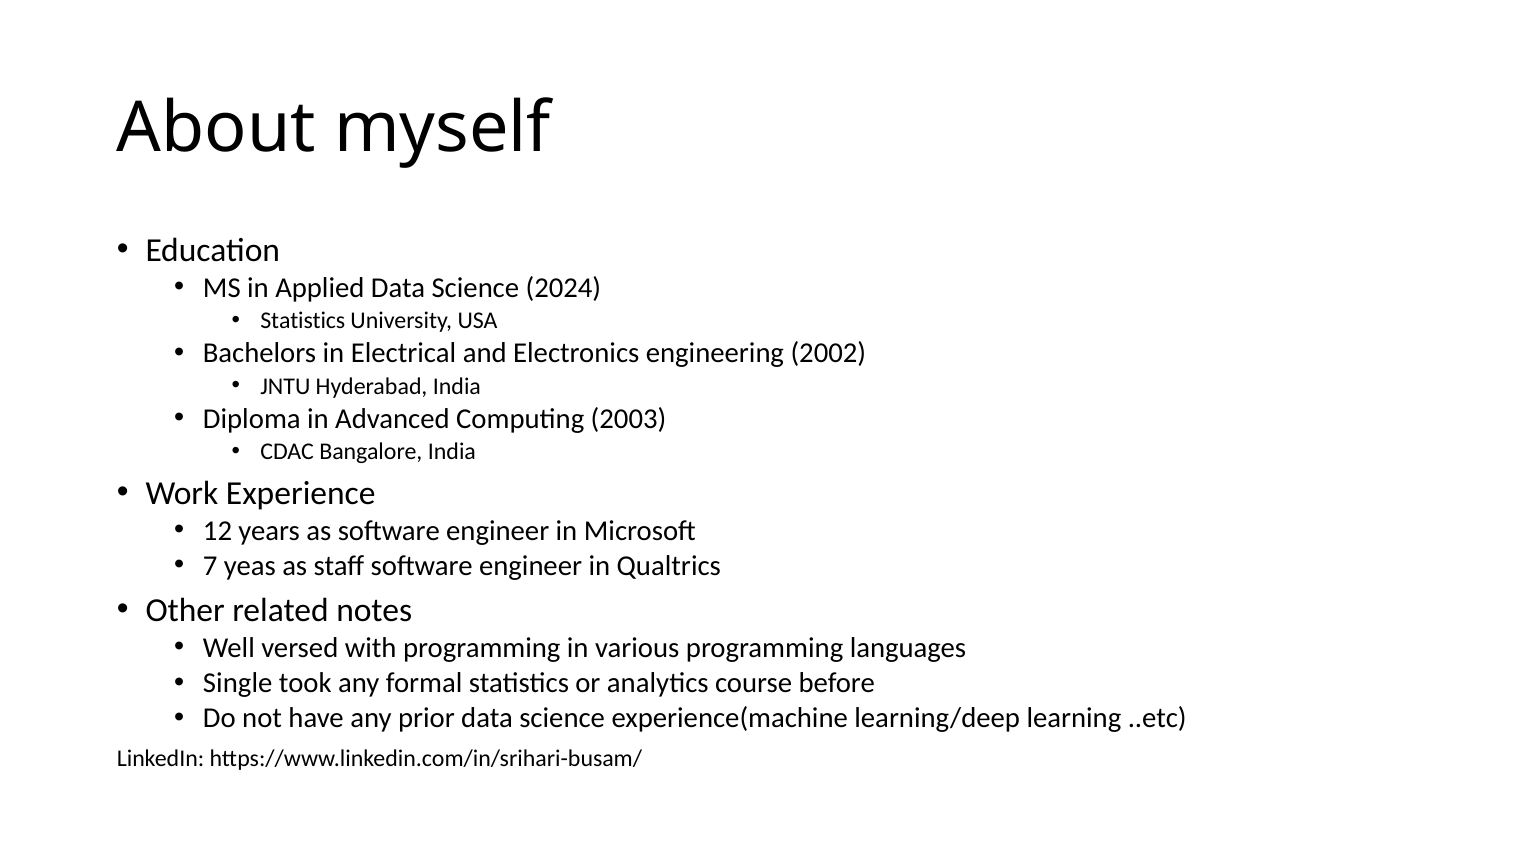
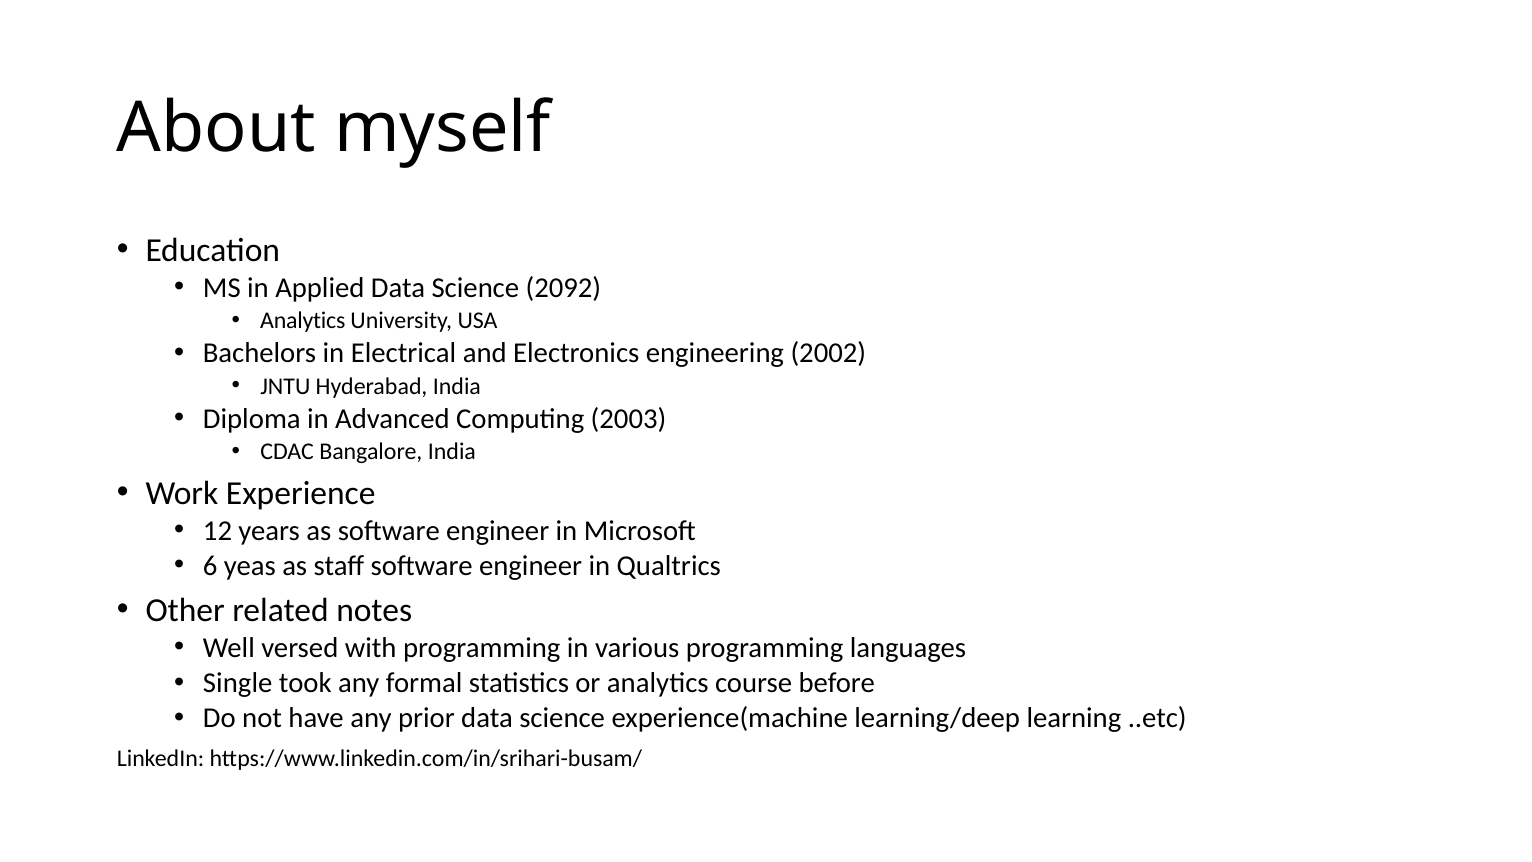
2024: 2024 -> 2092 (563, 288)
Statistics: Statistics -> Analytics (303, 321)
7: 7 -> 6 (210, 566)
